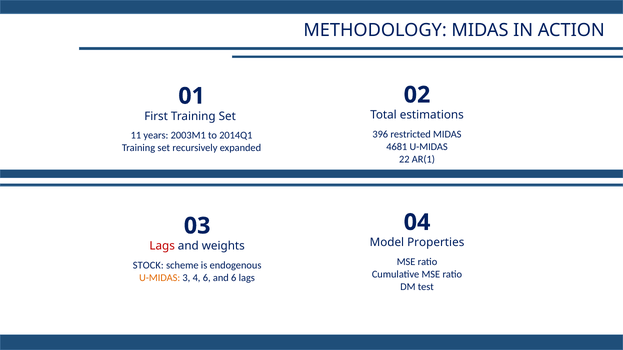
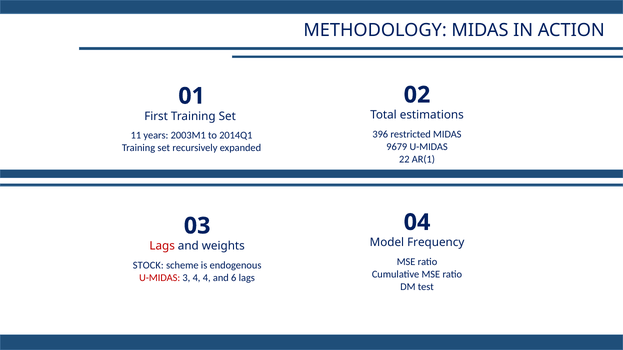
4681: 4681 -> 9679 (397, 147)
Properties: Properties -> Frequency (436, 243)
U-MIDAS colour: orange -> red (160, 278)
4 6: 6 -> 4 (207, 278)
